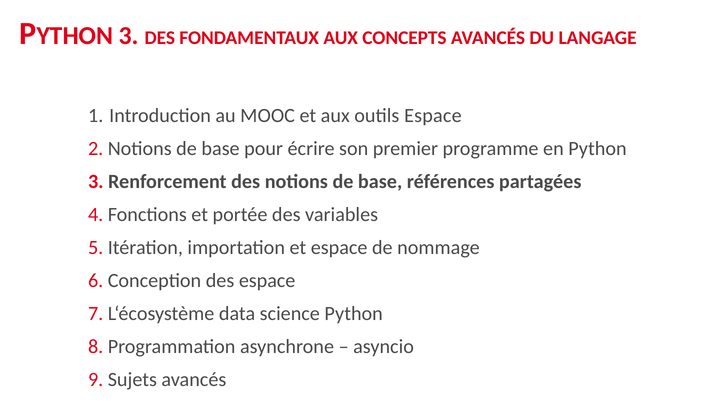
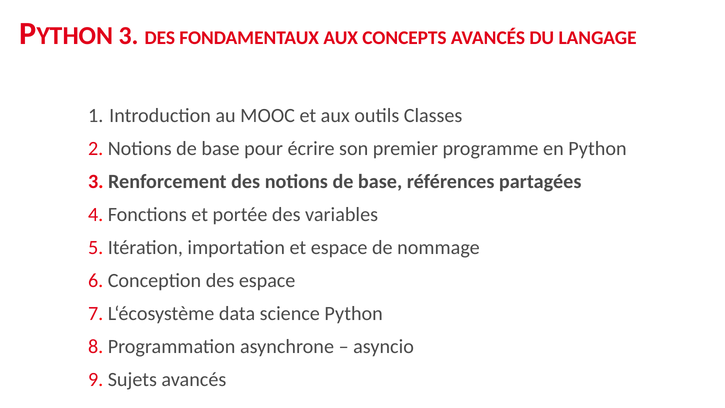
outils Espace: Espace -> Classes (433, 115)
